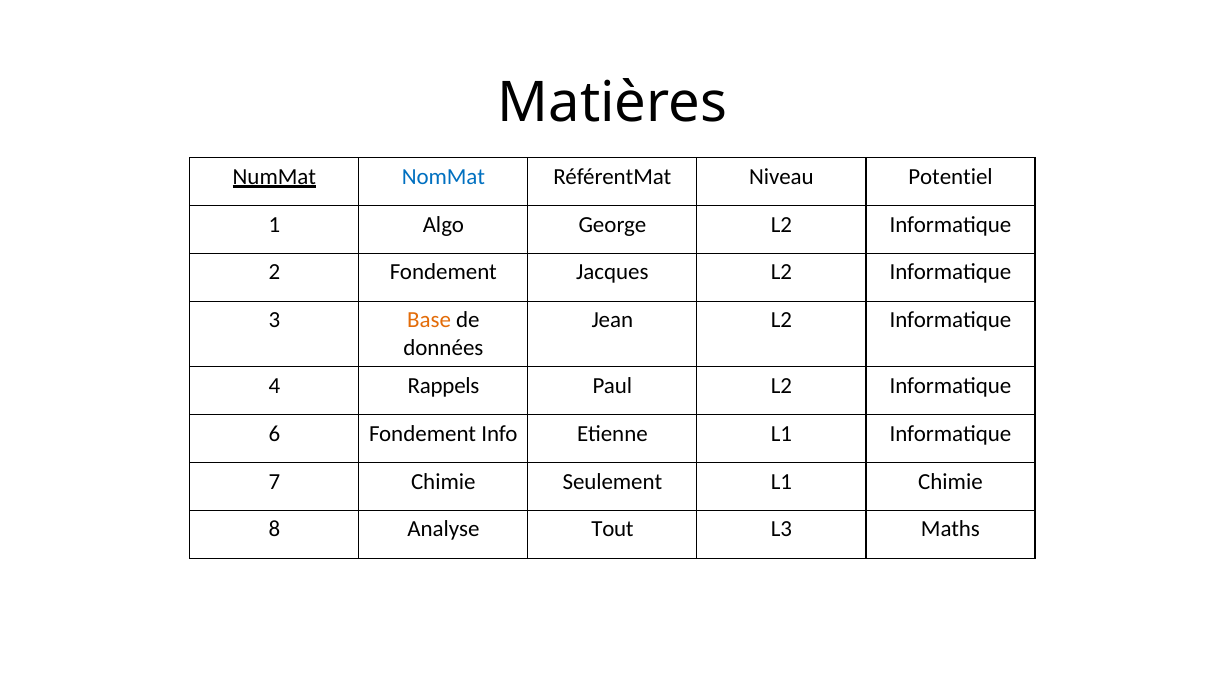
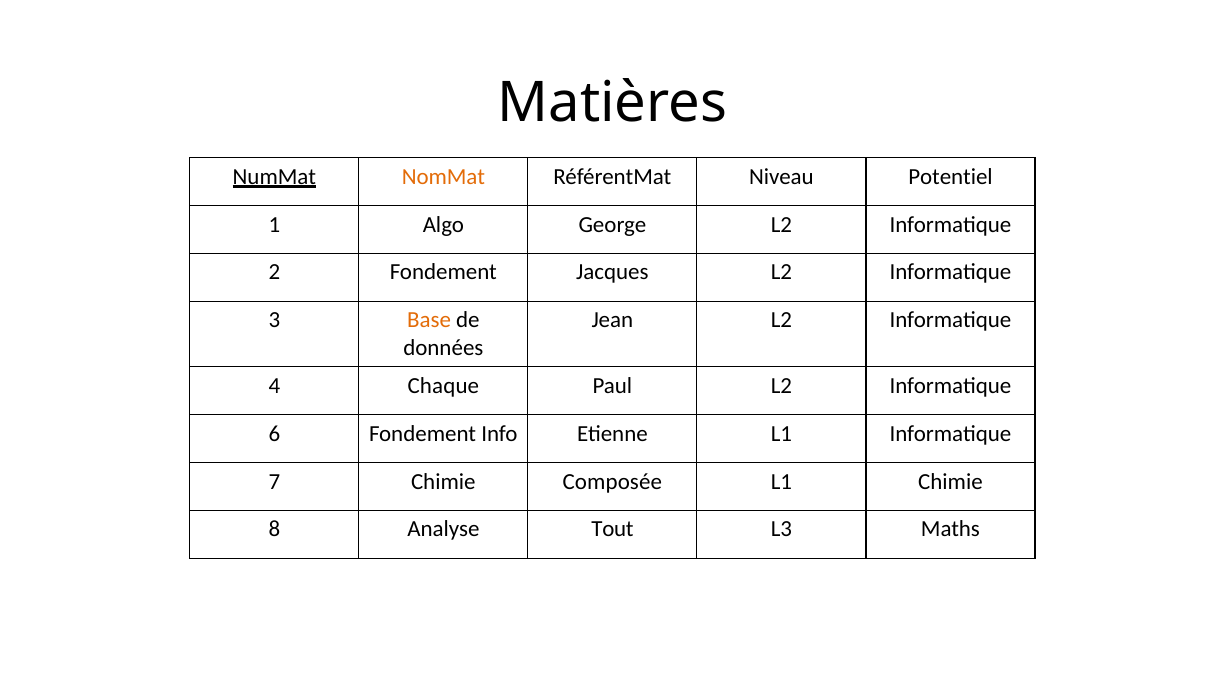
NomMat colour: blue -> orange (443, 177)
Rappels: Rappels -> Chaque (443, 386)
Seulement: Seulement -> Composée (612, 481)
